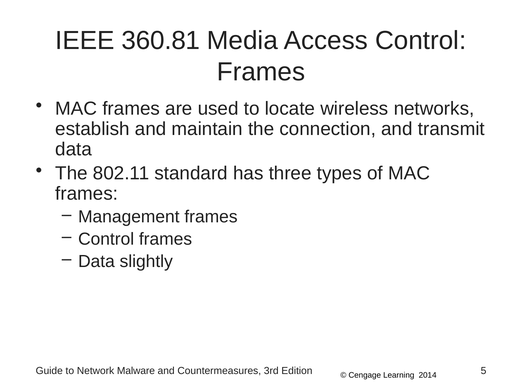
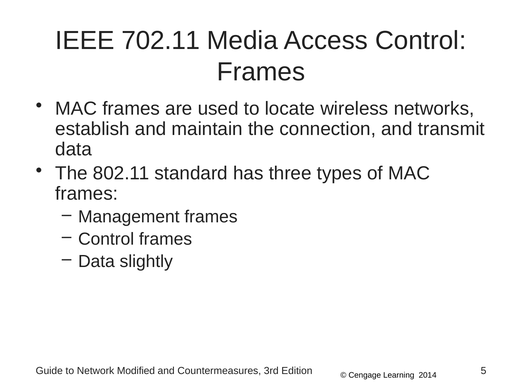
360.81: 360.81 -> 702.11 (161, 41)
Malware: Malware -> Modified (136, 370)
